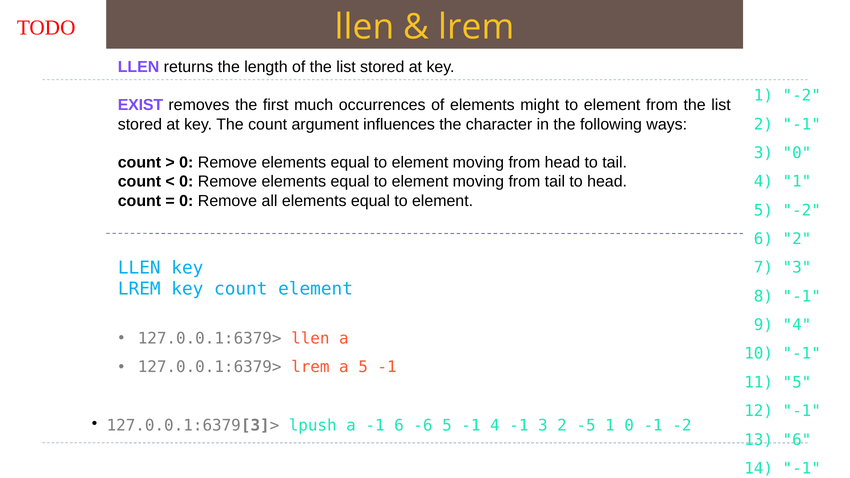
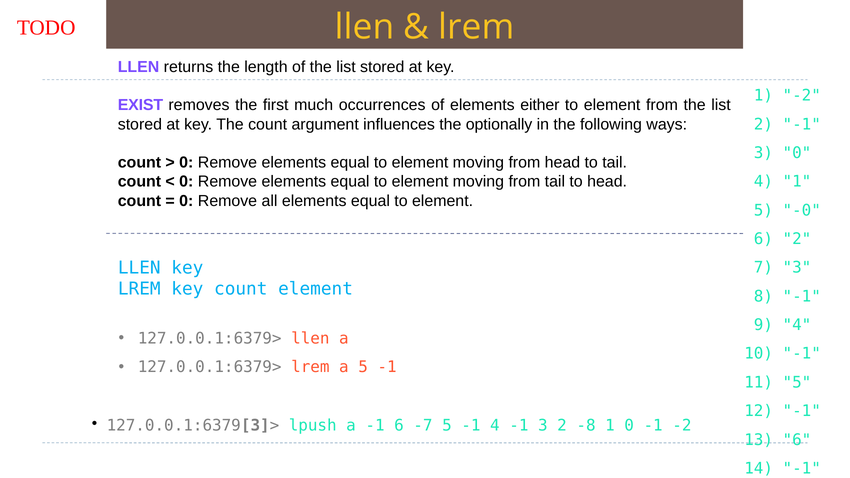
might: might -> either (540, 105)
character: character -> optionally (499, 124)
5 -2: -2 -> -0 (802, 210)
-6: -6 -> -7 (423, 425)
-5: -5 -> -8 (586, 425)
